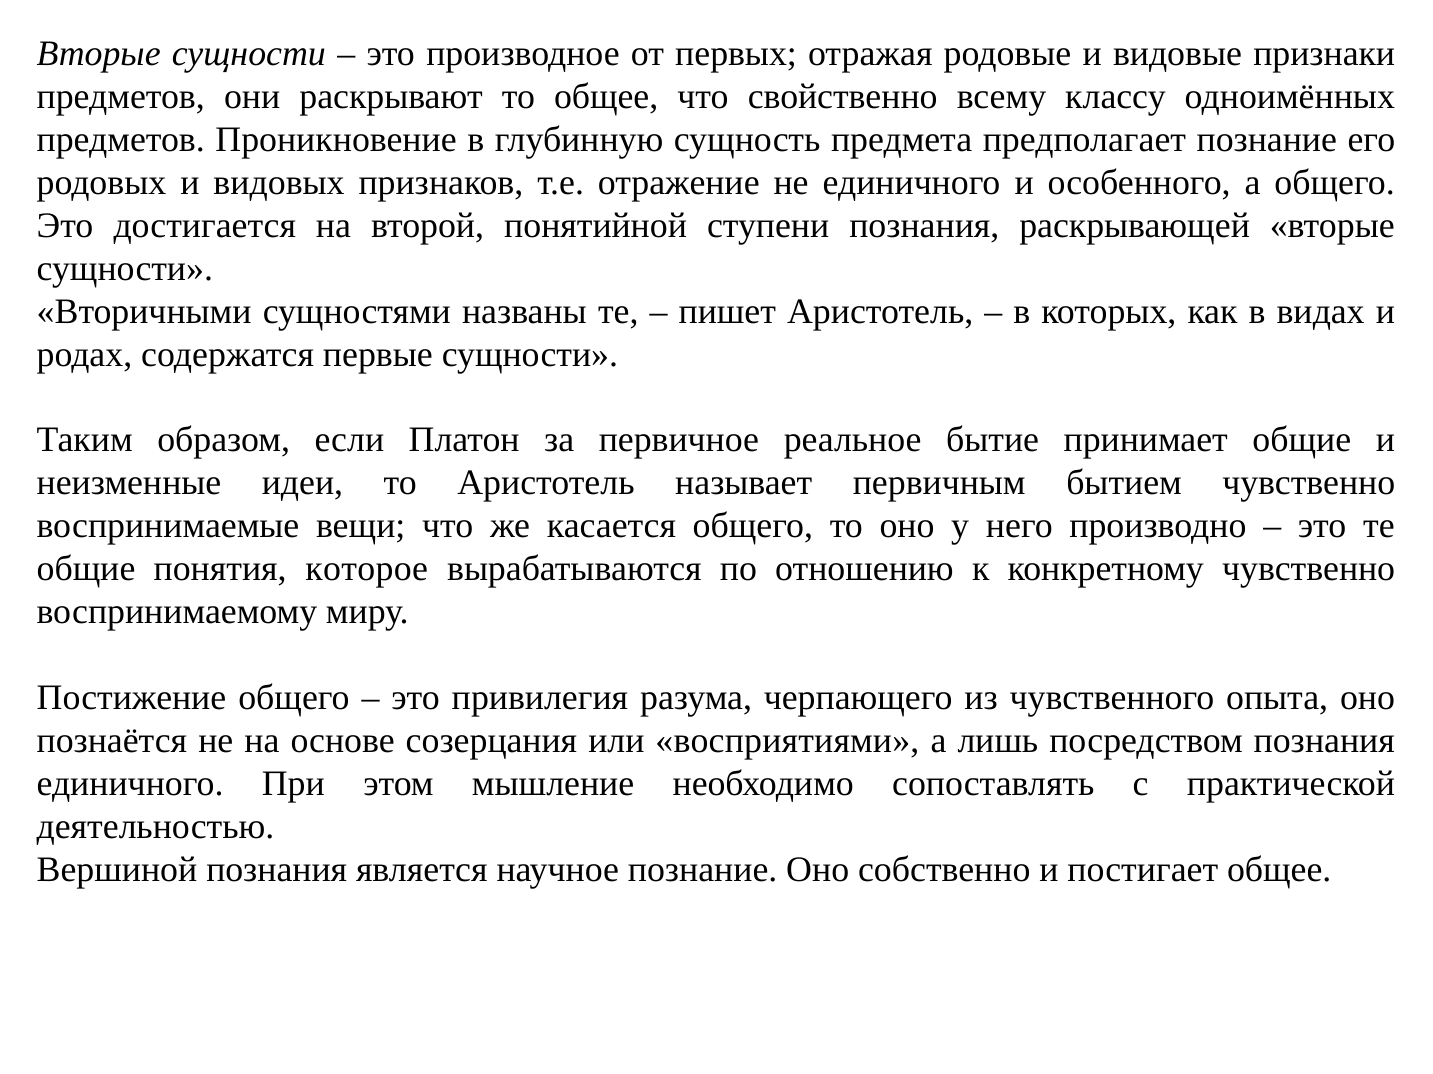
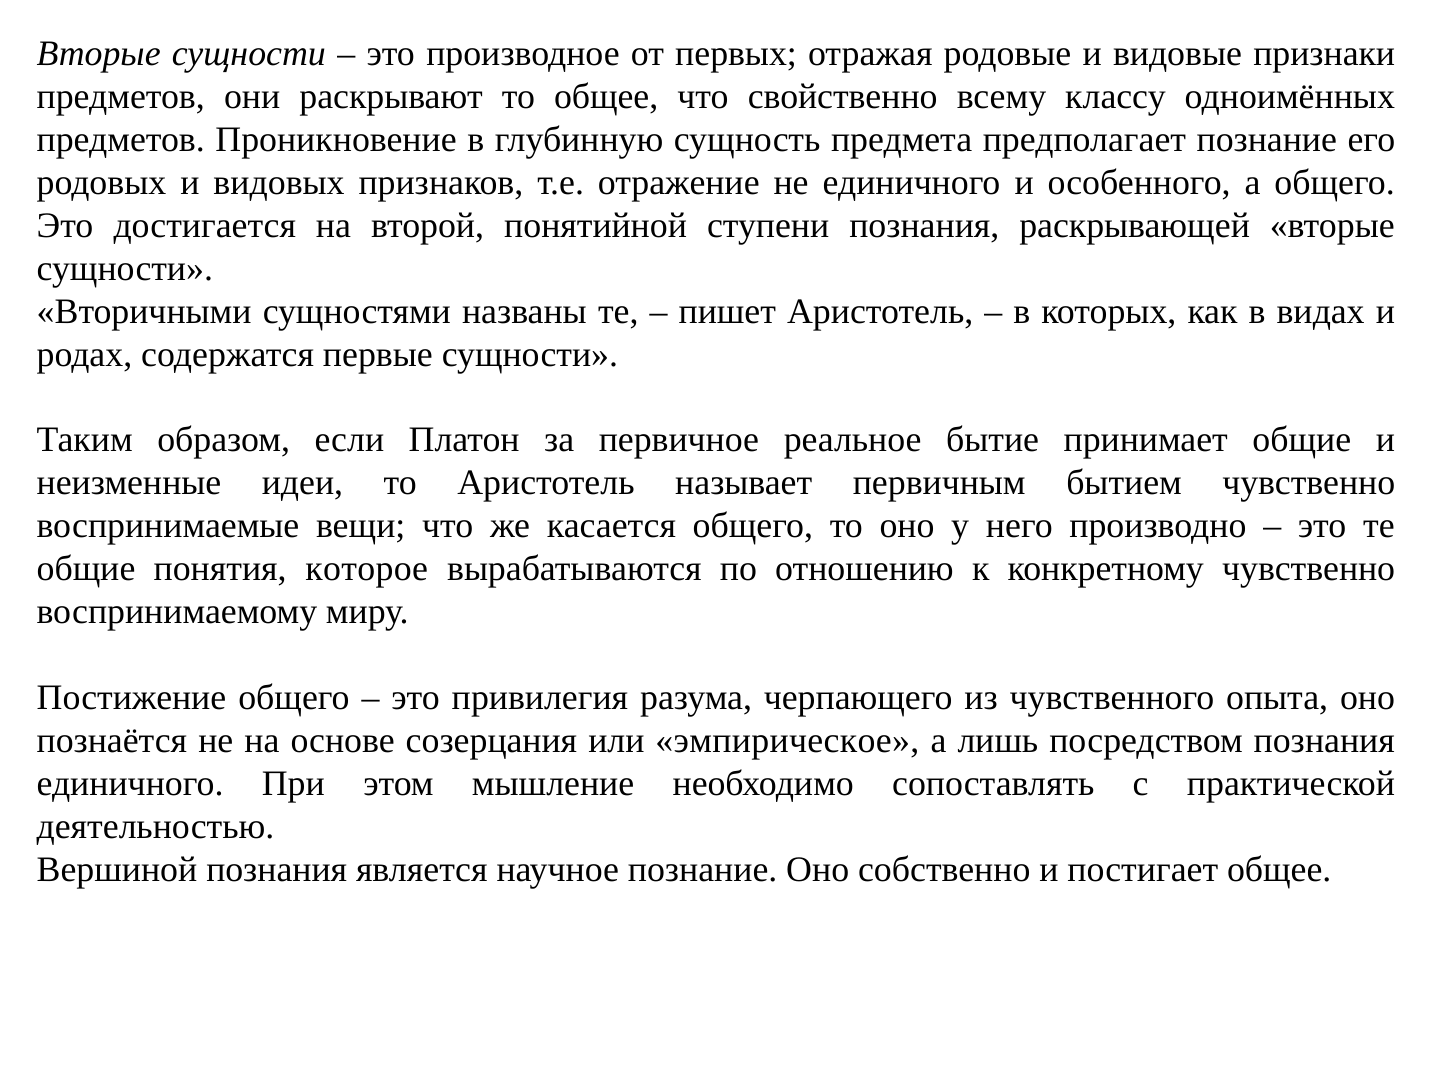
восприятиями: восприятиями -> эмпирическое (787, 741)
